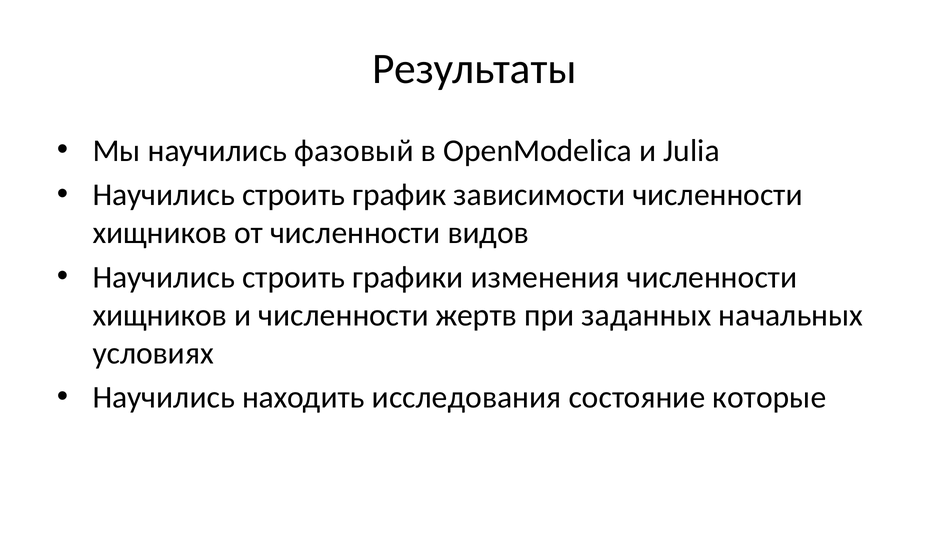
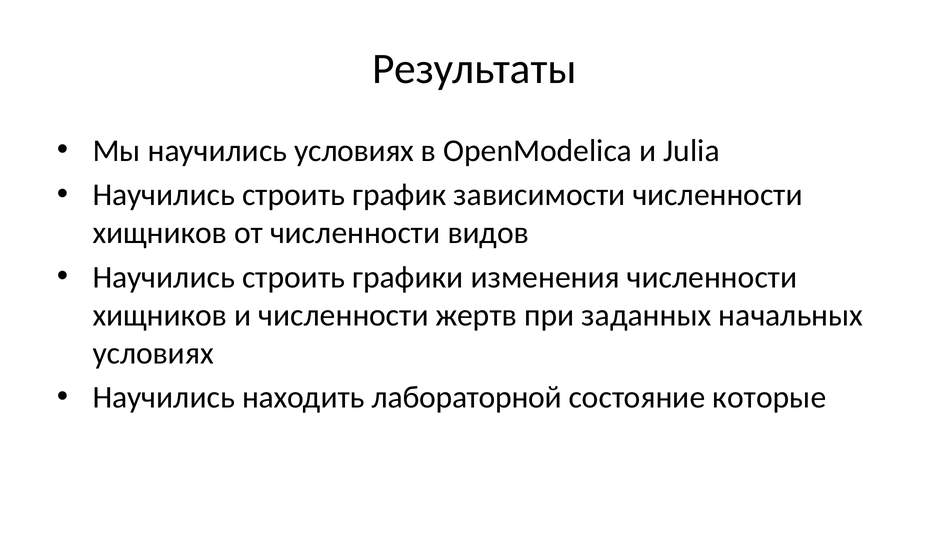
научились фазовый: фазовый -> условиях (354, 151)
исследования: исследования -> лабораторной (467, 397)
